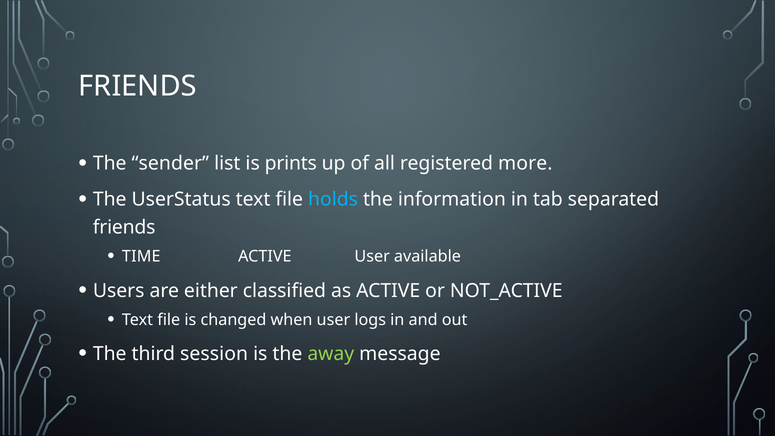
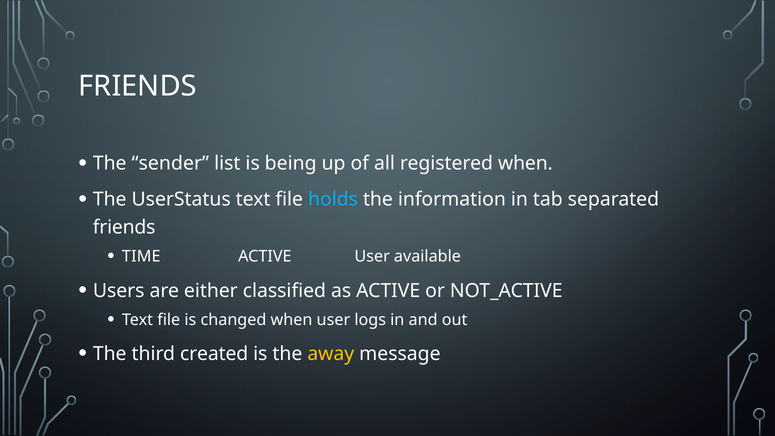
prints: prints -> being (291, 164)
registered more: more -> when (525, 164)
session: session -> created (214, 354)
away colour: light green -> yellow (331, 354)
